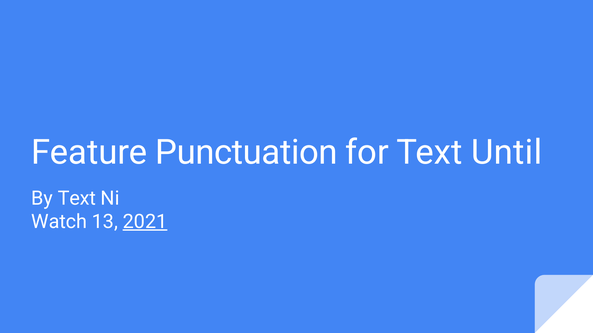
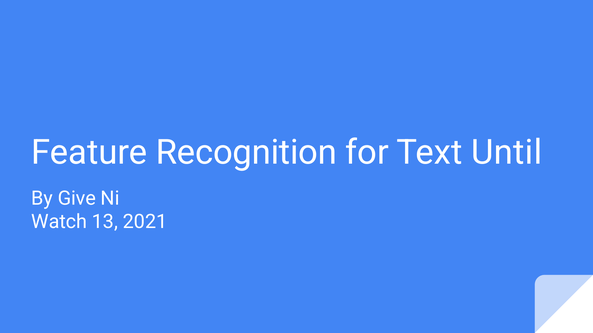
Punctuation: Punctuation -> Recognition (246, 153)
By Text: Text -> Give (77, 199)
2021 underline: present -> none (145, 222)
